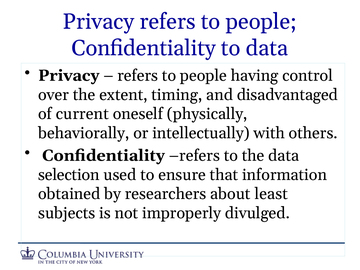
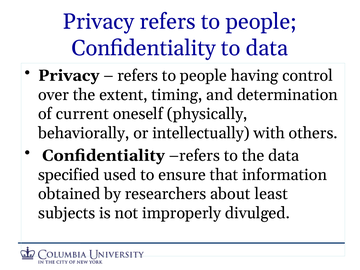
disadvantaged: disadvantaged -> determination (287, 95)
selection: selection -> specified (69, 175)
